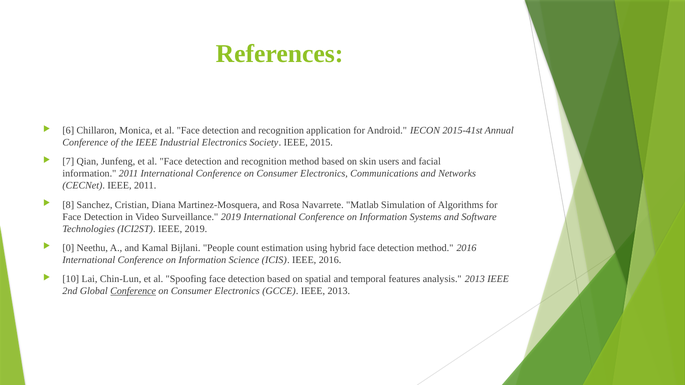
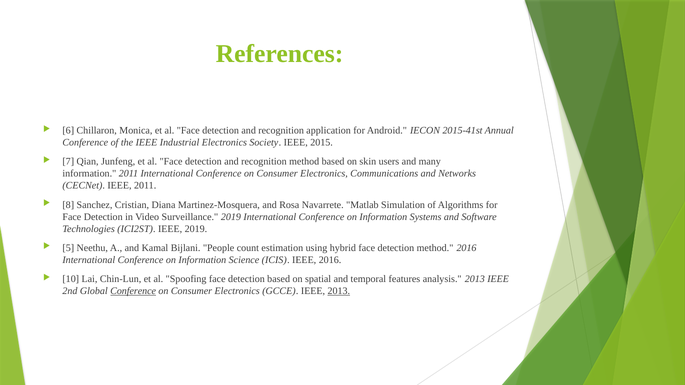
facial: facial -> many (430, 162)
0: 0 -> 5 (68, 248)
2013 underline: none -> present (339, 291)
